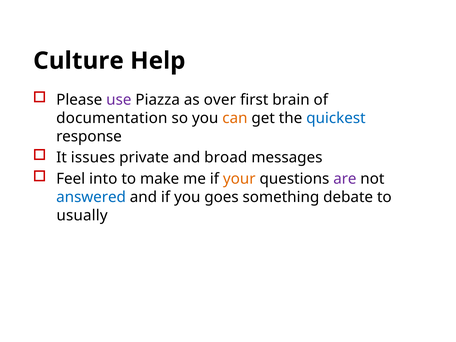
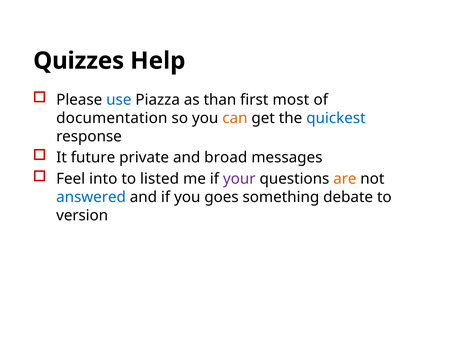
Culture: Culture -> Quizzes (79, 61)
use colour: purple -> blue (119, 100)
over: over -> than (220, 100)
brain: brain -> most (291, 100)
issues: issues -> future (93, 158)
make: make -> listed (160, 179)
your colour: orange -> purple (239, 179)
are colour: purple -> orange (345, 179)
usually: usually -> version (82, 215)
